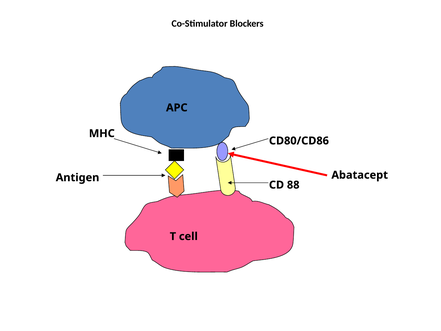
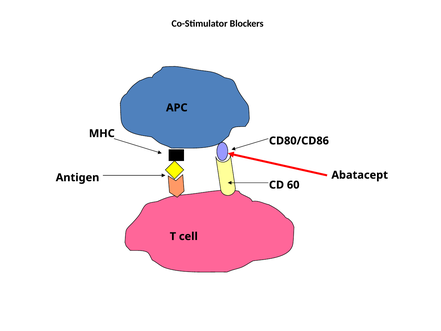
88: 88 -> 60 (293, 185)
